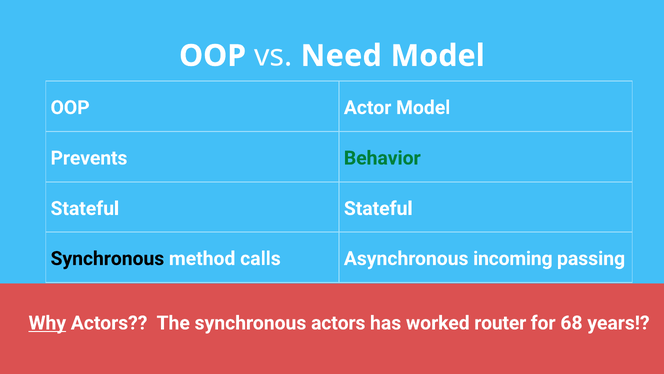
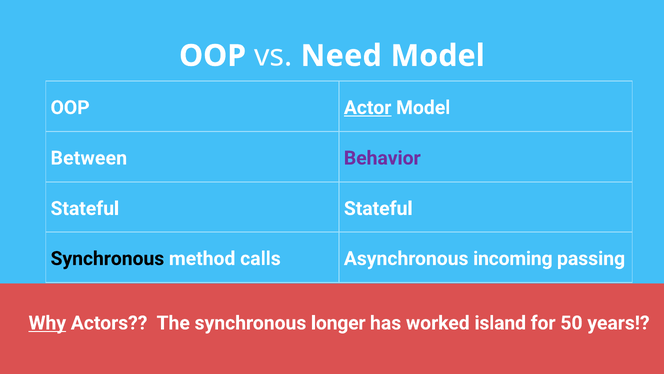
Actor underline: none -> present (368, 108)
Prevents: Prevents -> Between (89, 158)
Behavior colour: green -> purple (382, 158)
synchronous actors: actors -> longer (338, 323)
router: router -> island (500, 323)
68: 68 -> 50 (571, 323)
